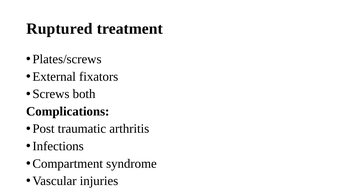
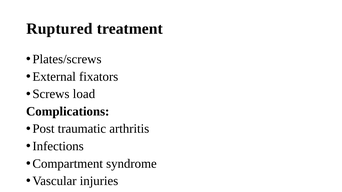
both: both -> load (84, 94)
